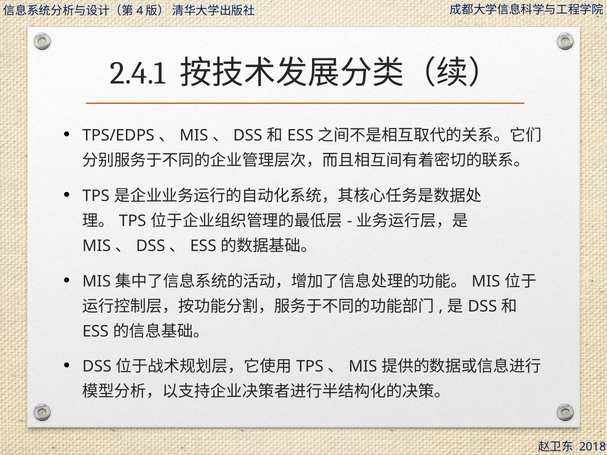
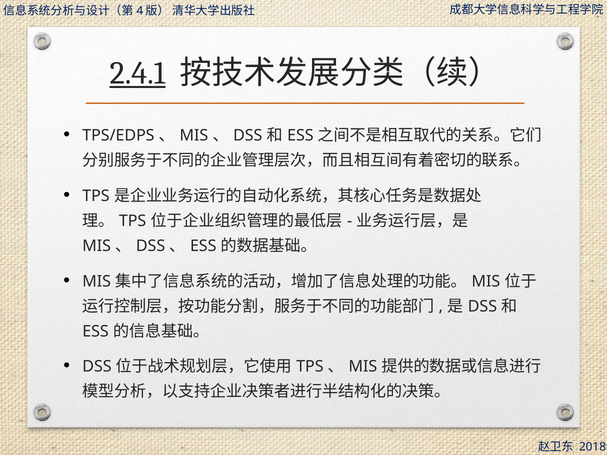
2.4.1 underline: none -> present (137, 73)
